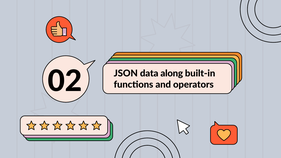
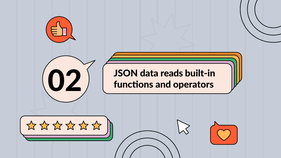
along: along -> reads (172, 73)
